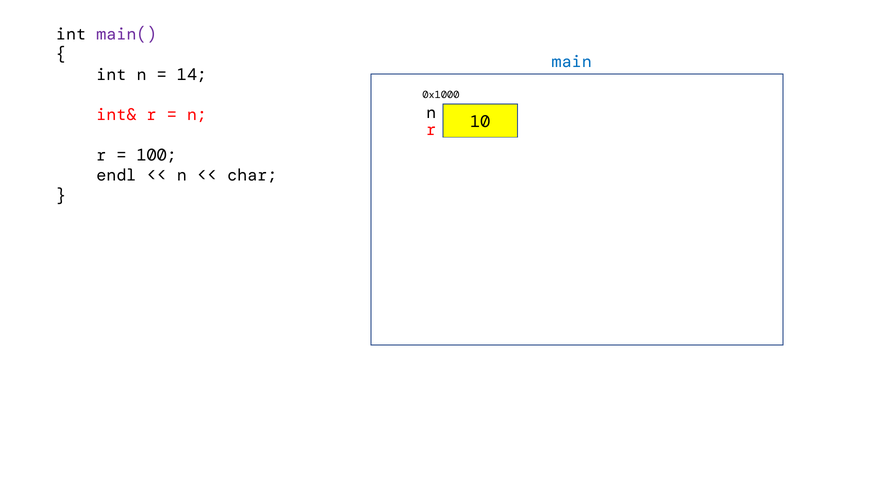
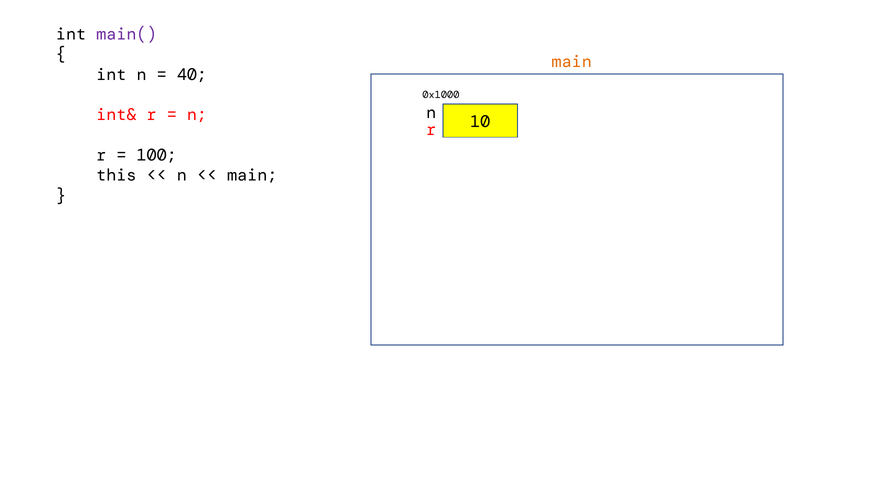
main colour: blue -> orange (572, 61)
14: 14 -> 40 (192, 74)
endl: endl -> this (116, 175)
char: char -> main (252, 175)
